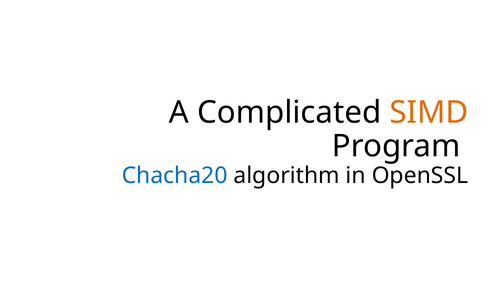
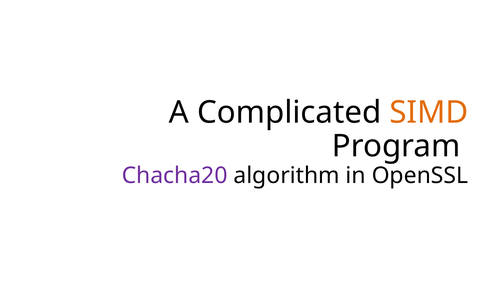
Chacha20 colour: blue -> purple (175, 176)
